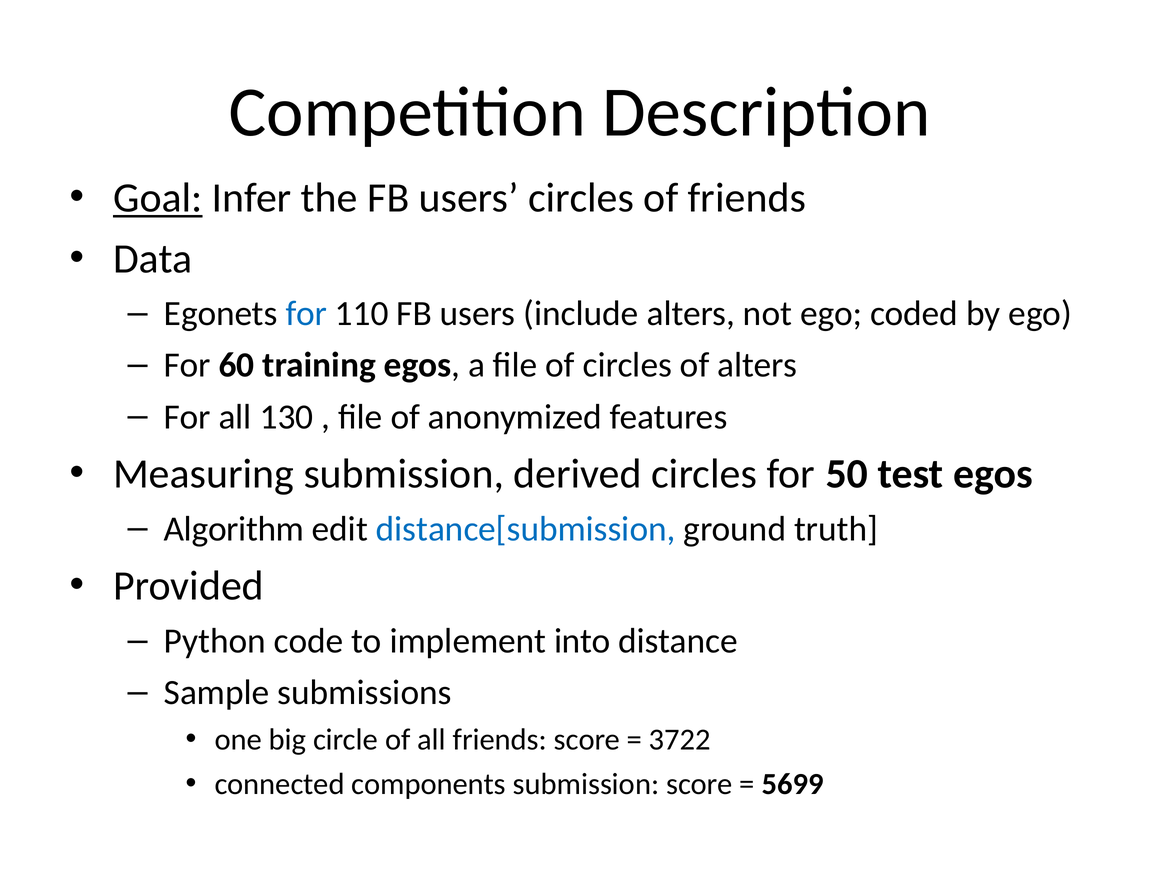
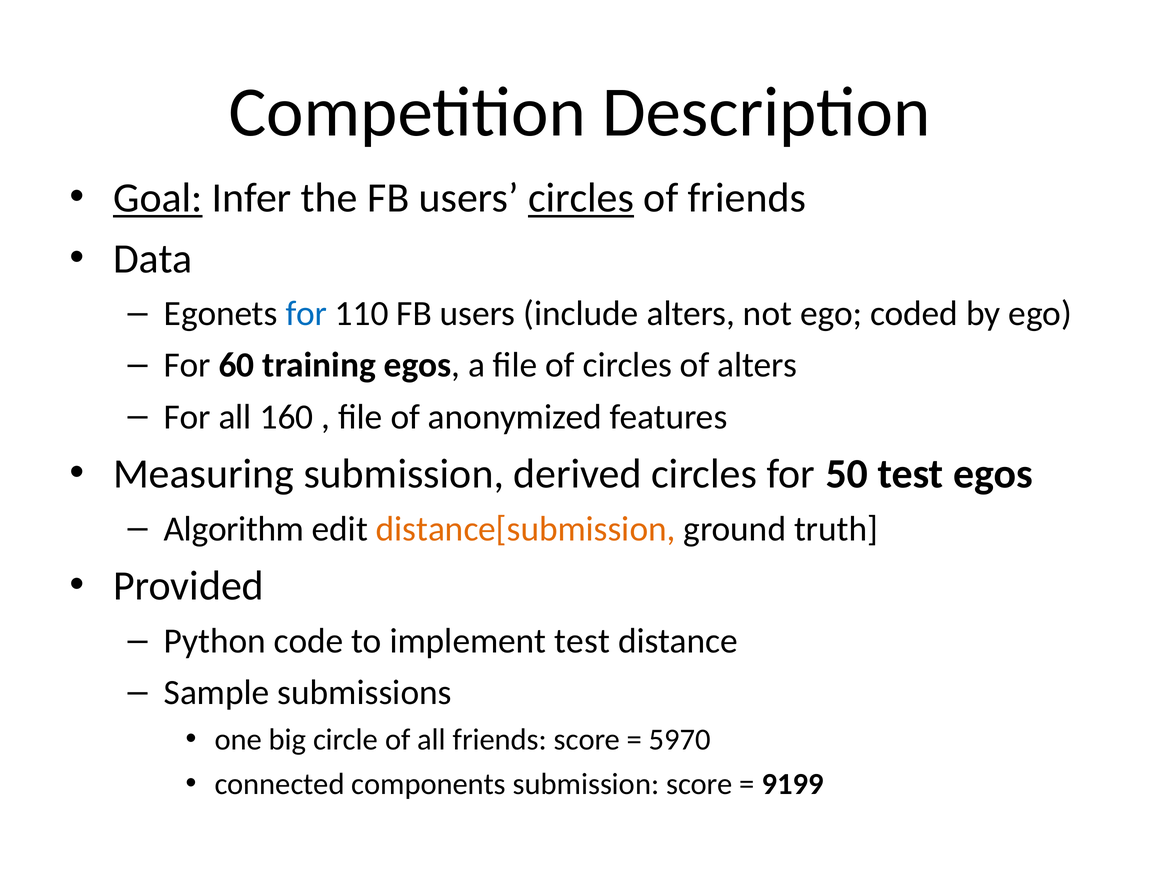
circles underline: none -> present (581, 198)
130: 130 -> 160 (286, 417)
distance[submission colour: blue -> orange (526, 529)
implement into: into -> test (582, 641)
3722: 3722 -> 5970 (680, 740)
5699: 5699 -> 9199 (793, 784)
